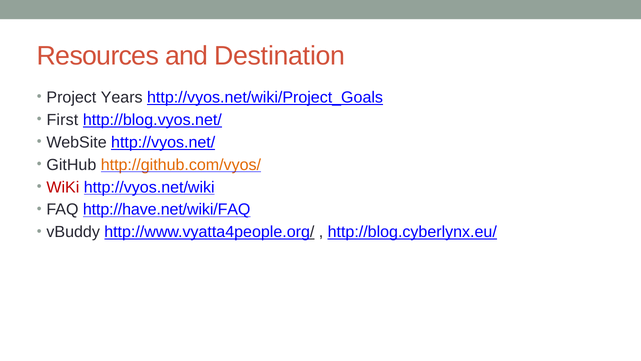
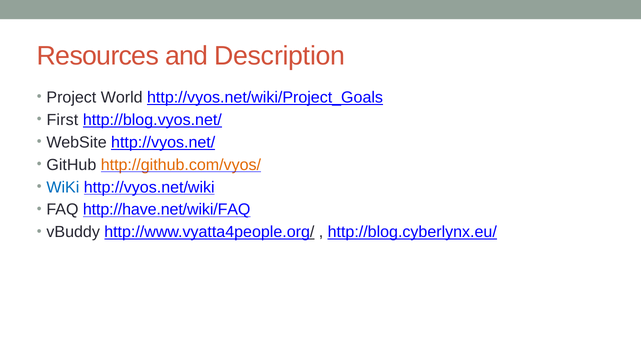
Destination: Destination -> Description (280, 56)
Years: Years -> World (122, 97)
WiKi colour: red -> blue (63, 187)
